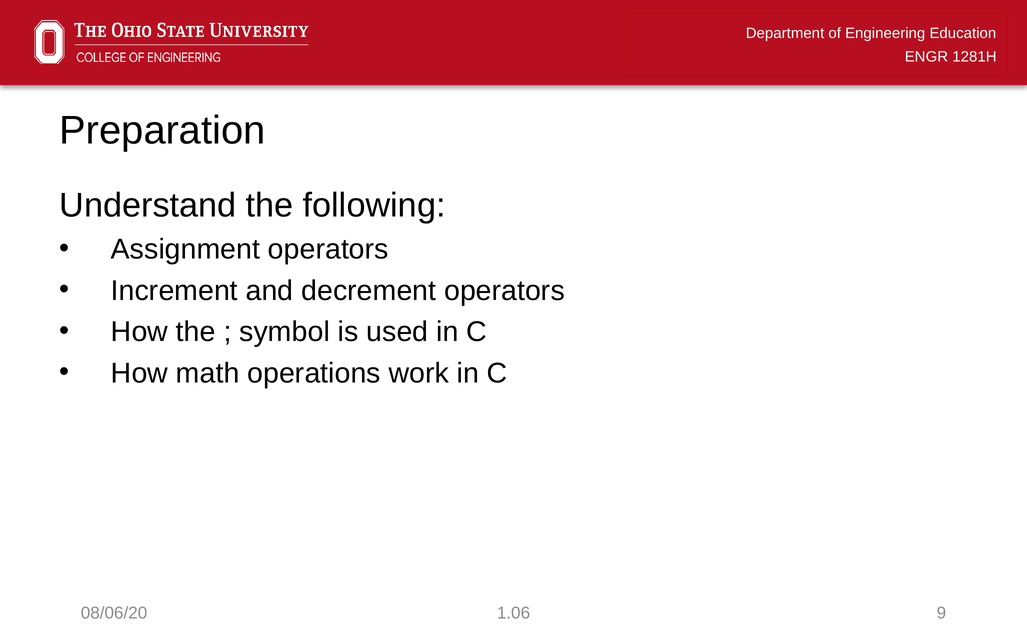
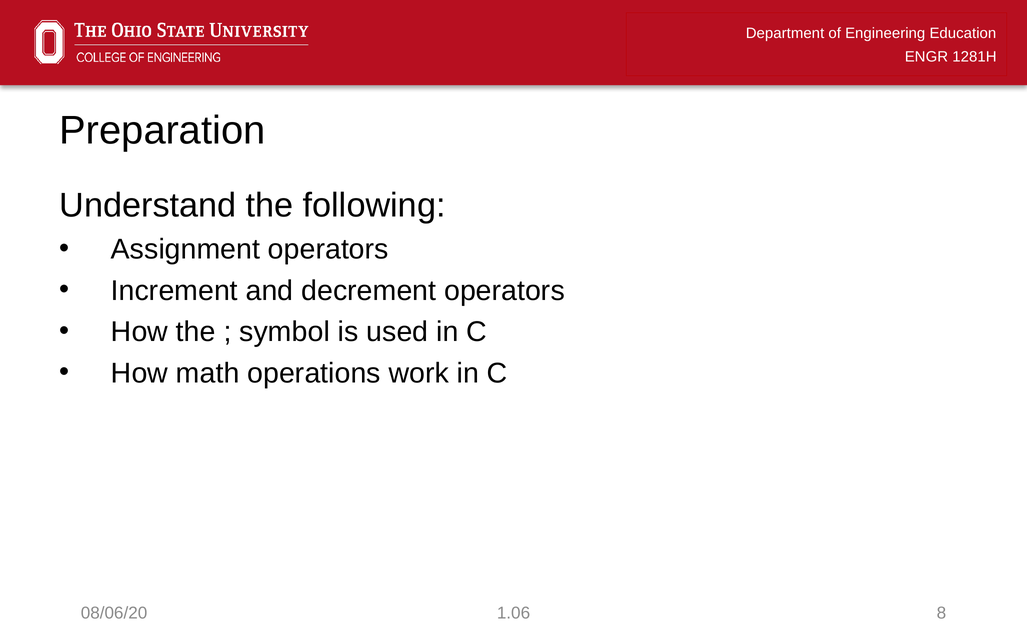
9: 9 -> 8 (941, 613)
